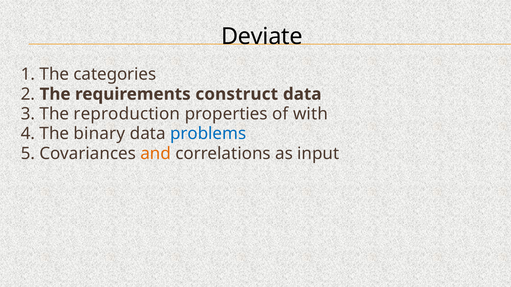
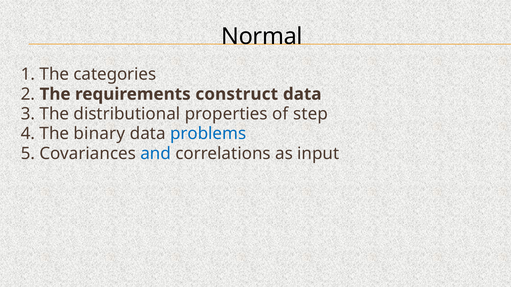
Deviate: Deviate -> Normal (262, 37)
reproduction: reproduction -> distributional (127, 114)
with: with -> step (311, 114)
and colour: orange -> blue (156, 154)
